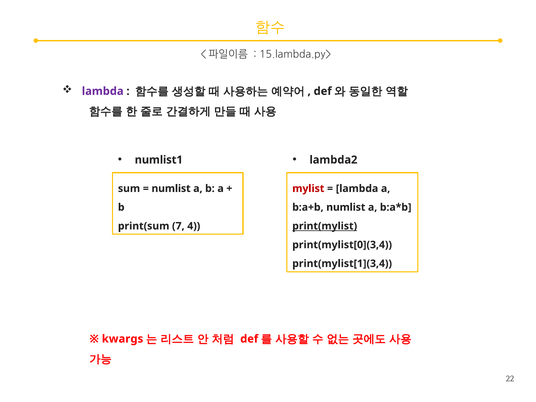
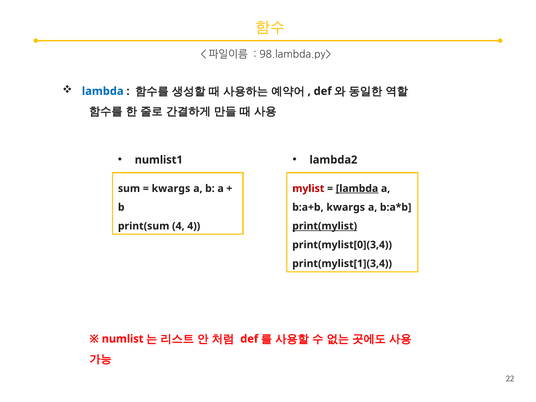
15.lambda.py>: 15.lambda.py> -> 98.lambda.py> (295, 54)
lambda colour: purple -> blue (103, 91)
numlist: numlist -> kwargs (171, 189)
lambda underline: none -> present (357, 189)
b:a+b numlist: numlist -> kwargs (346, 207)
print(sum 7: 7 -> 4 (178, 226)
kwargs: kwargs -> numlist (123, 339)
